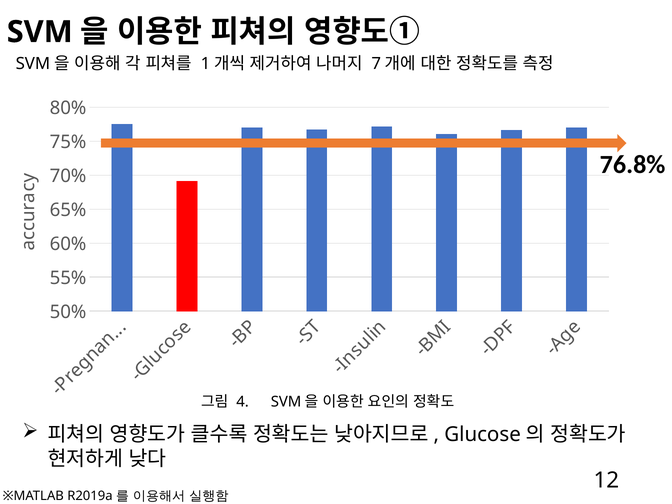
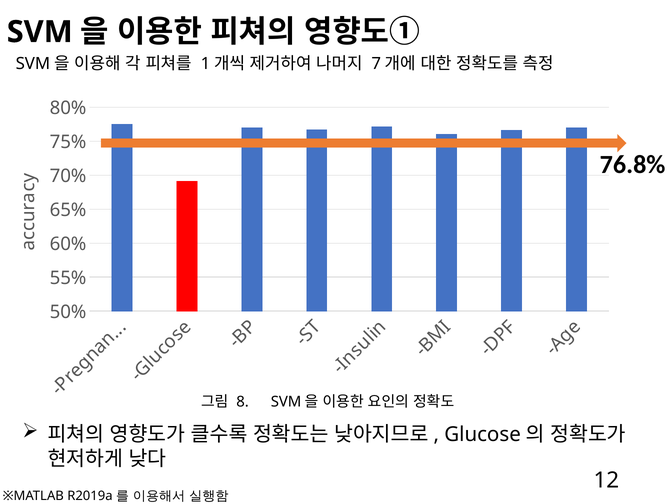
4: 4 -> 8 (243, 402)
